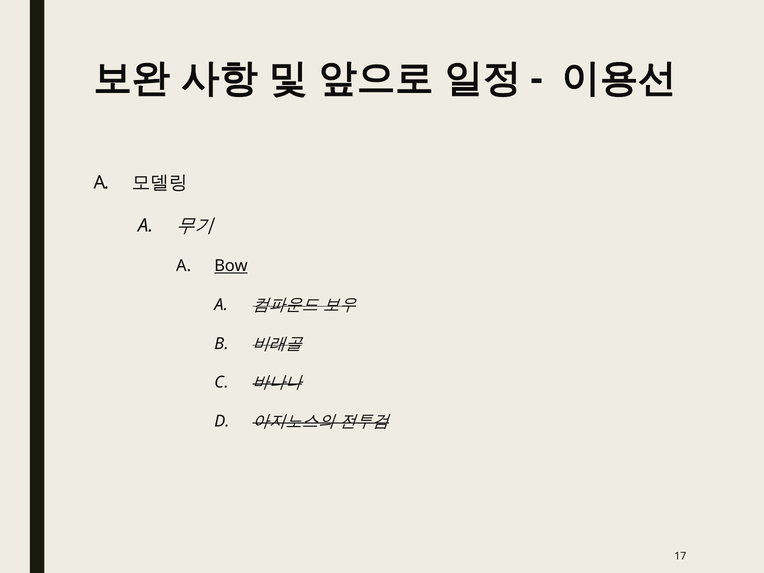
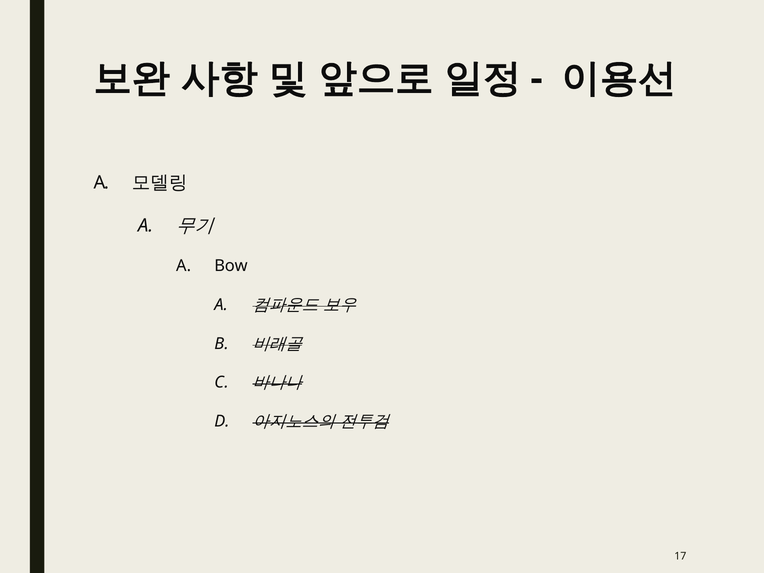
Bow underline: present -> none (231, 266)
